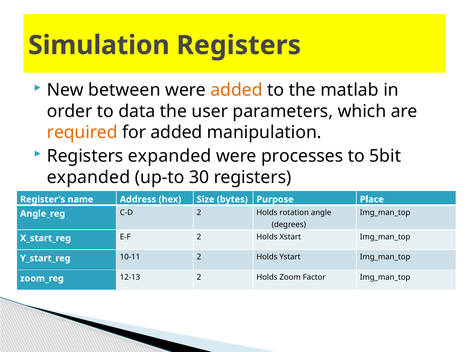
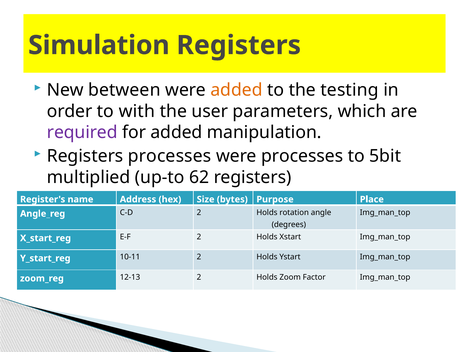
matlab: matlab -> testing (350, 90)
data: data -> with (137, 111)
required colour: orange -> purple (82, 132)
Registers expanded: expanded -> processes (170, 156)
expanded: expanded -> multiplied (89, 177)
30: 30 -> 62 (199, 177)
